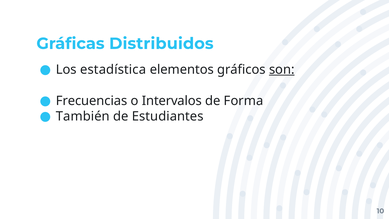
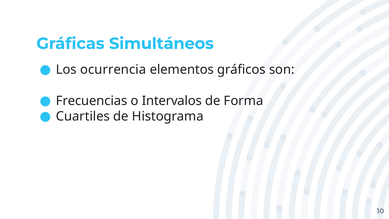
Distribuidos: Distribuidos -> Simultáneos (161, 44)
estadística: estadística -> ocurrencia (113, 70)
son underline: present -> none (282, 70)
También: También -> Cuartiles (83, 116)
Estudiantes: Estudiantes -> Histograma (168, 116)
